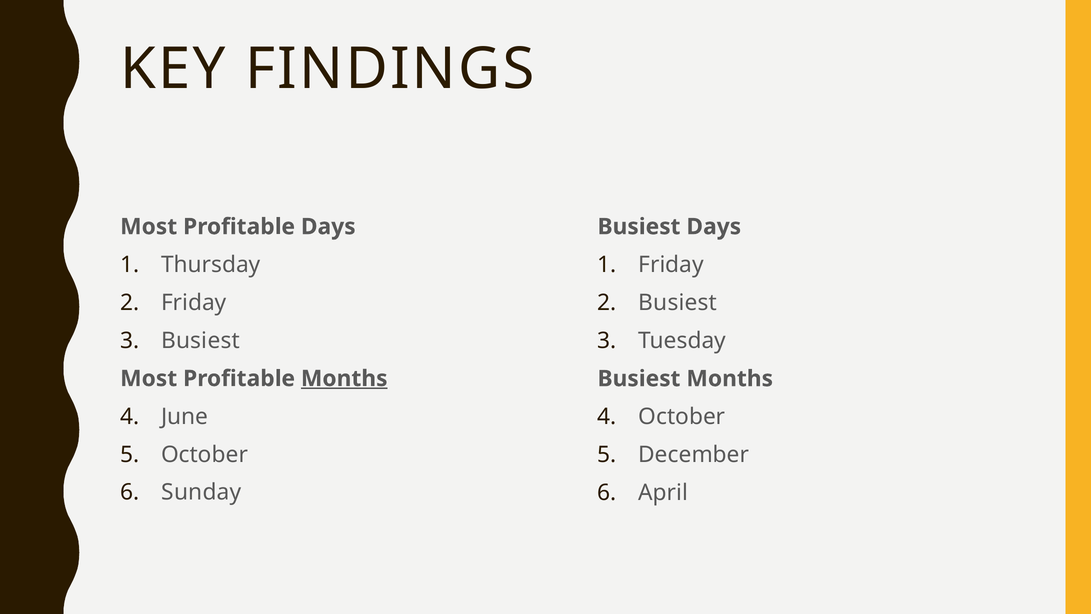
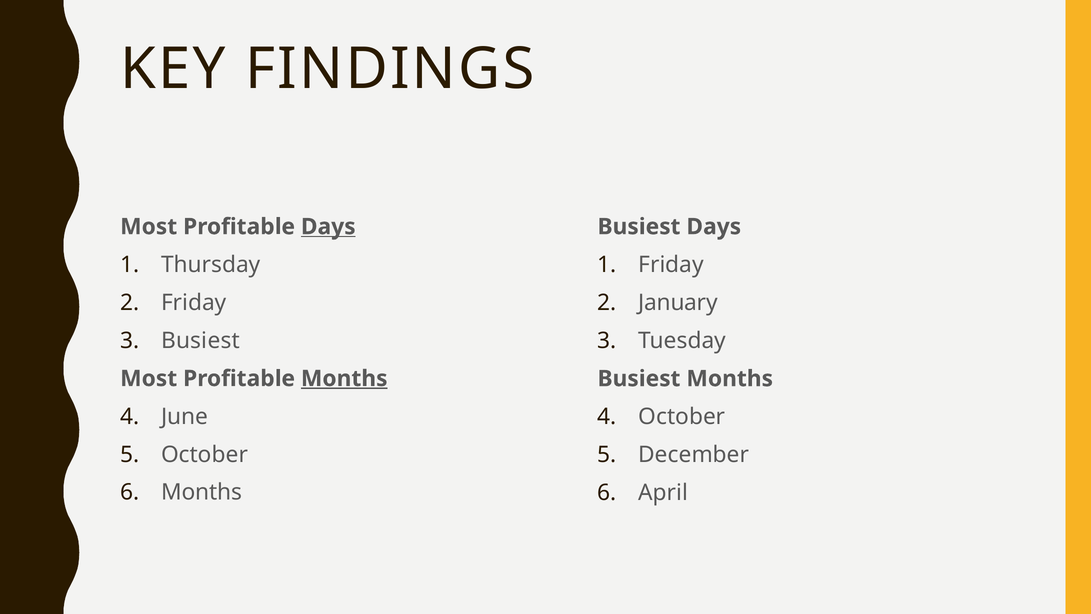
Days underline: none -> present (328, 227)
Busiest: Busiest -> January (678, 303)
Sunday: Sunday -> Months (202, 492)
